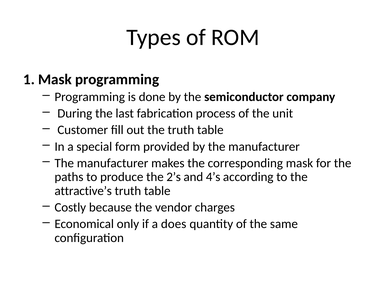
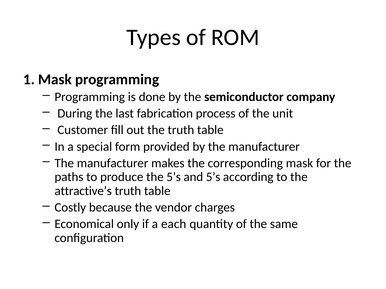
the 2’s: 2’s -> 5’s (174, 177)
and 4’s: 4’s -> 5’s (213, 177)
does: does -> each (174, 224)
